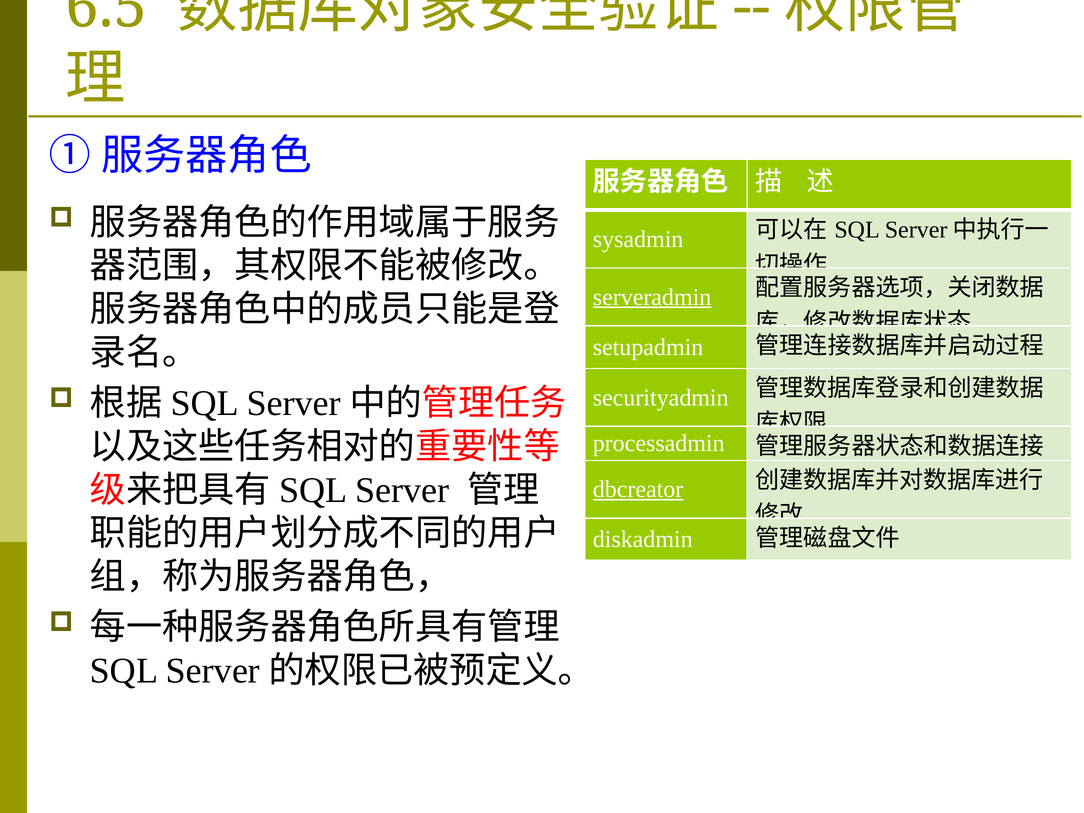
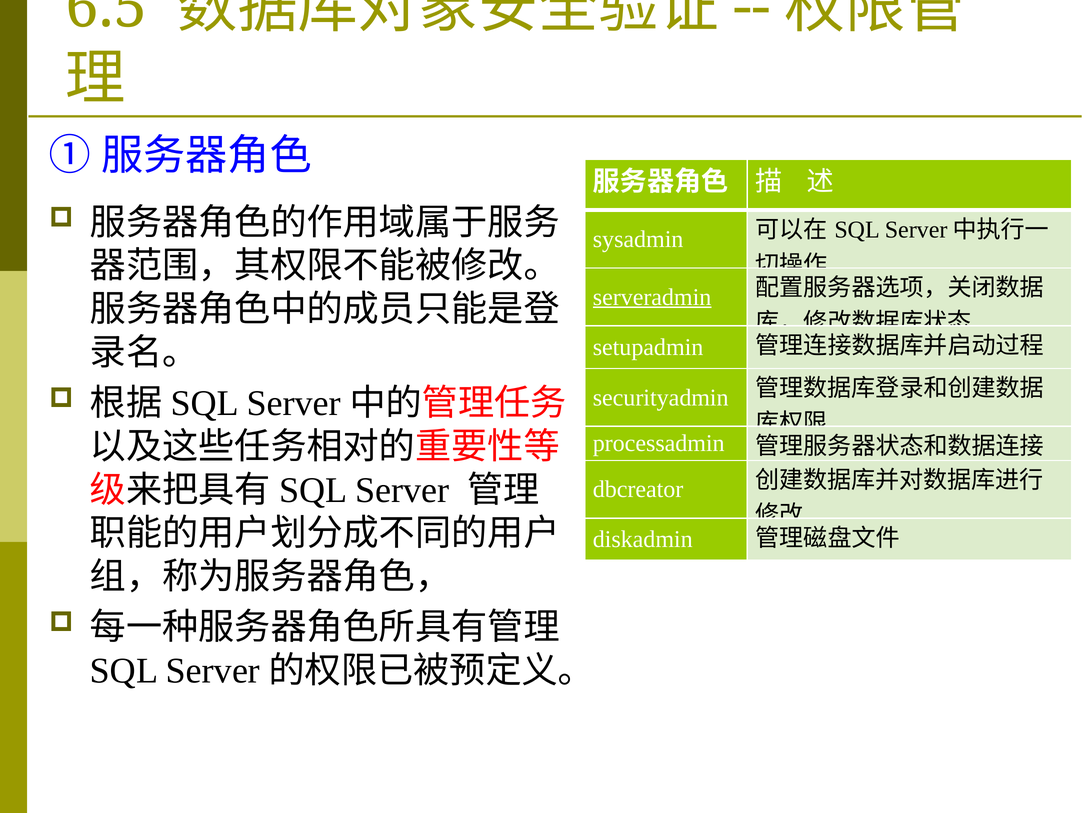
dbcreator underline: present -> none (638, 490)
